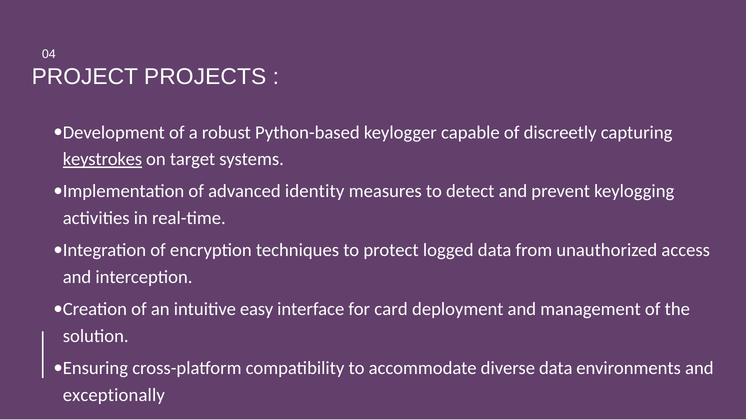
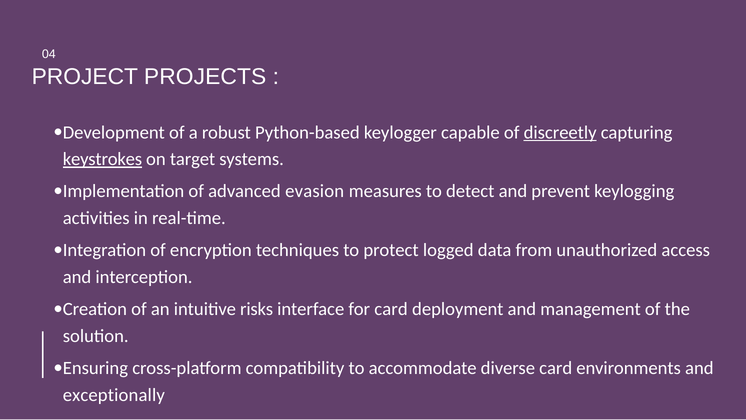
discreetly underline: none -> present (560, 132)
identity: identity -> evasion (315, 191)
easy: easy -> risks (257, 309)
diverse data: data -> card (556, 368)
